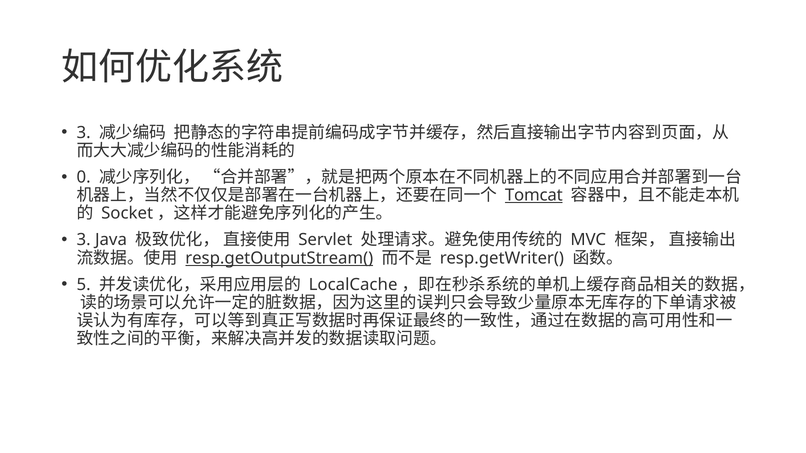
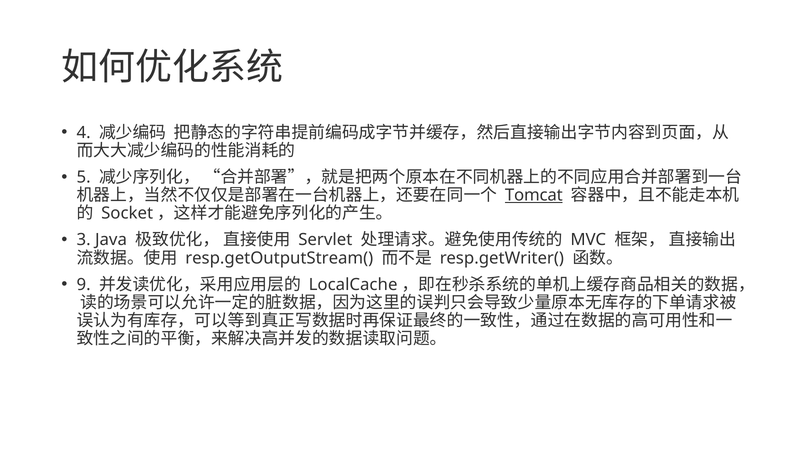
3: 3 -> 4 (84, 133)
0: 0 -> 5 (84, 177)
resp.getOutputStream( underline: present -> none (279, 258)
5: 5 -> 9 (84, 285)
